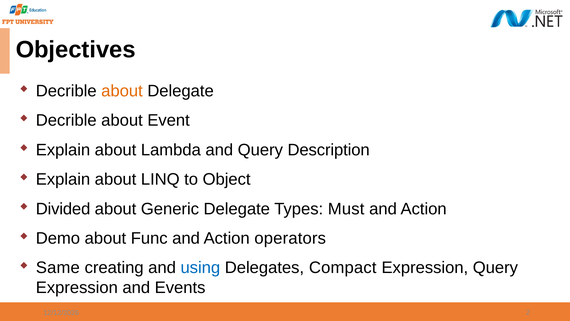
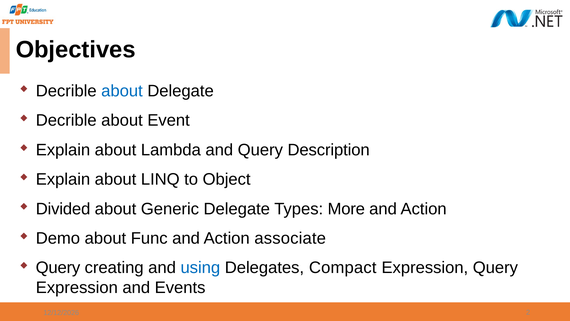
about colour: orange -> blue (122, 91)
Must: Must -> More (346, 209)
operators: operators -> associate (290, 238)
Same: Same -> Query (58, 268)
